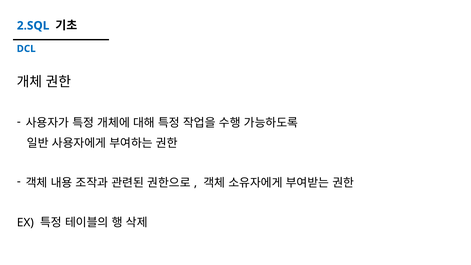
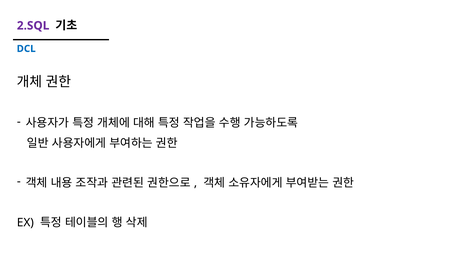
2.SQL colour: blue -> purple (33, 26)
